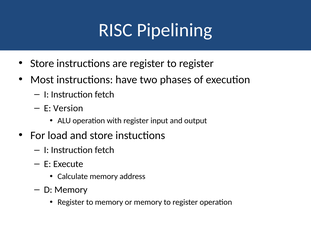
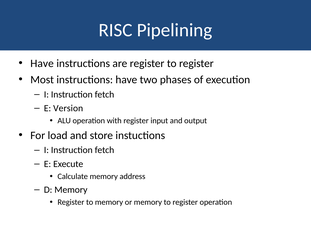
Store: Store -> Have (42, 64)
